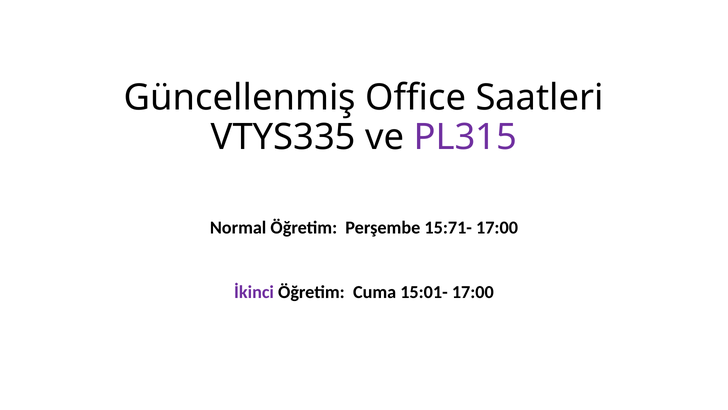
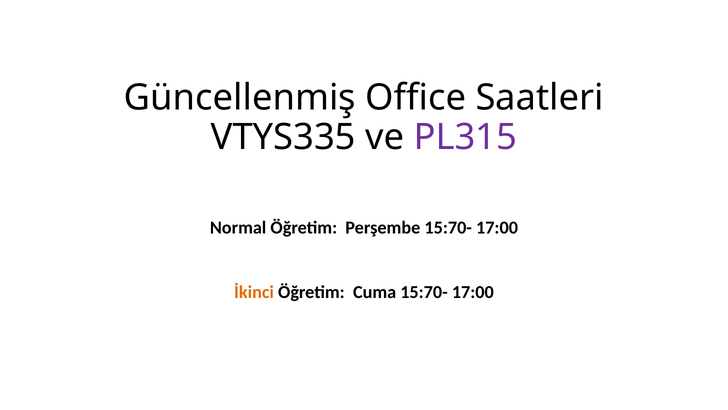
Perşembe 15:71-: 15:71- -> 15:70- (448, 228)
İkinci colour: purple -> orange (254, 292)
Cuma 15:01-: 15:01- -> 15:70- (424, 292)
